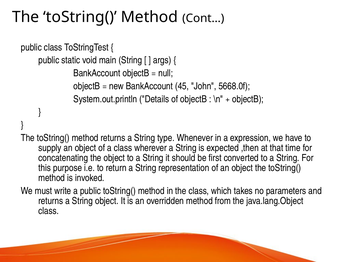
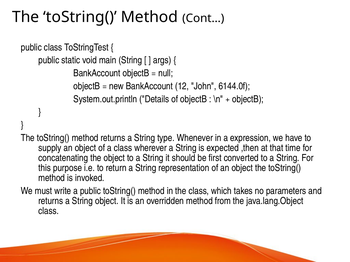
45: 45 -> 12 (182, 86)
5668.0f: 5668.0f -> 6144.0f (234, 86)
